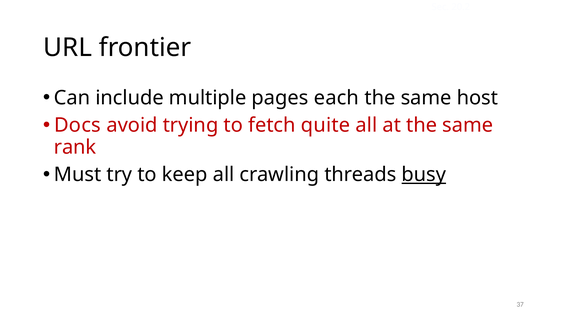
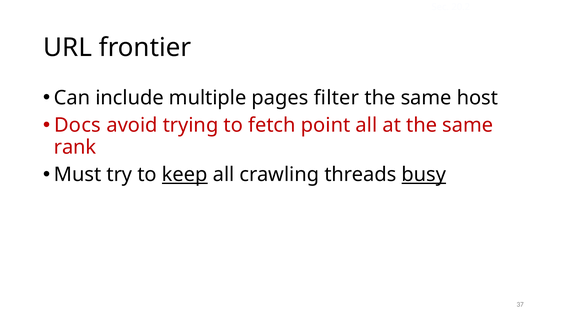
each: each -> filter (336, 98)
quite: quite -> point (326, 125)
keep underline: none -> present (185, 175)
